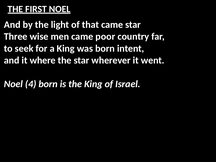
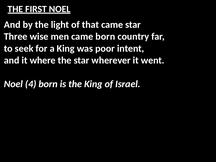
came poor: poor -> born (105, 37)
was born: born -> poor (105, 48)
